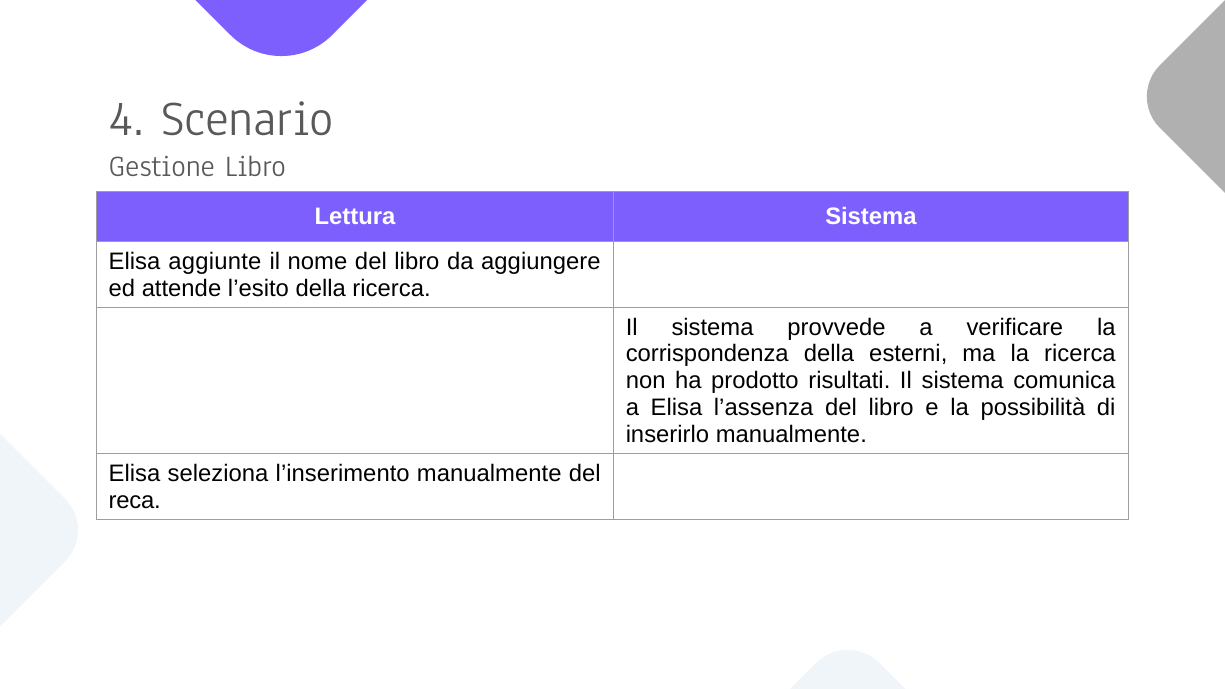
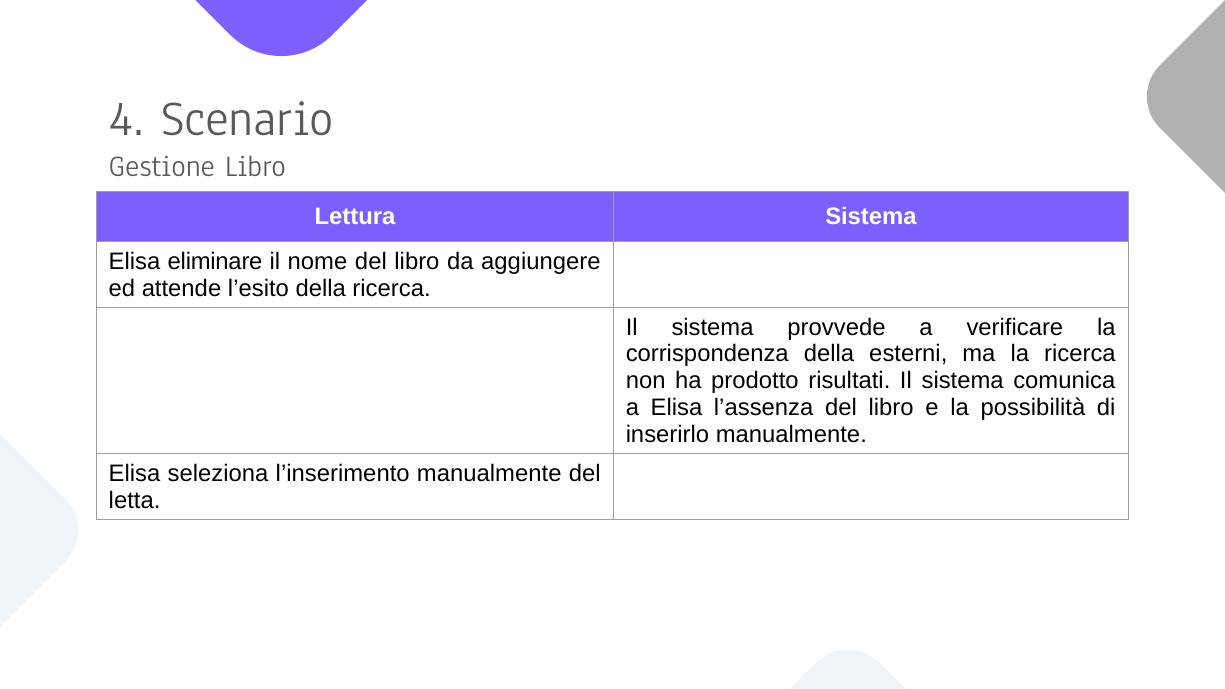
aggiunte: aggiunte -> eliminare (215, 261)
reca: reca -> letta (135, 500)
